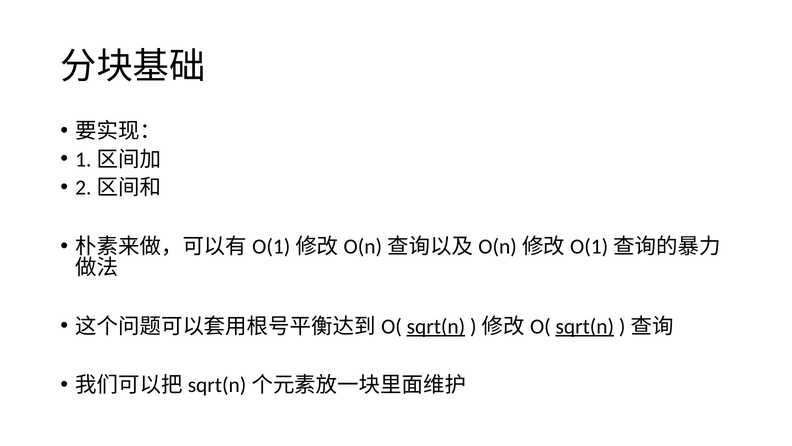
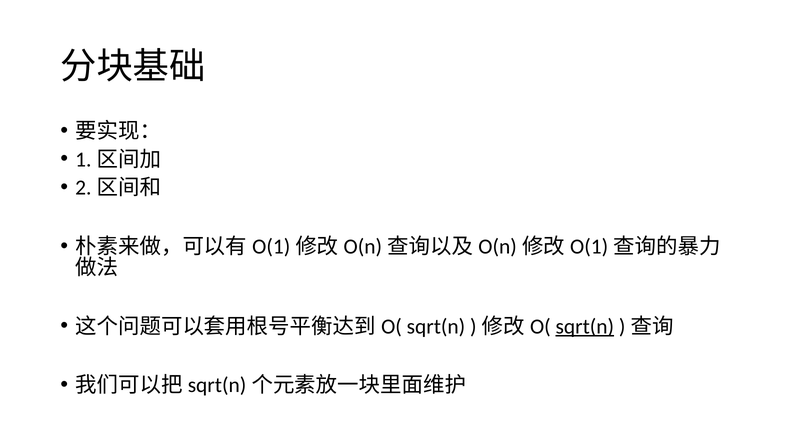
sqrt(n underline: present -> none (436, 326)
